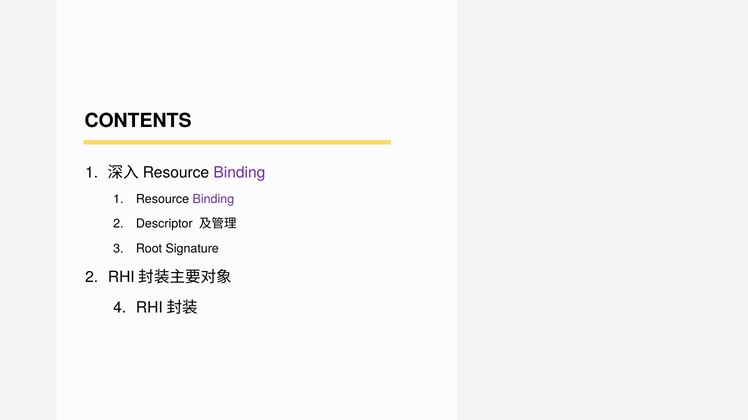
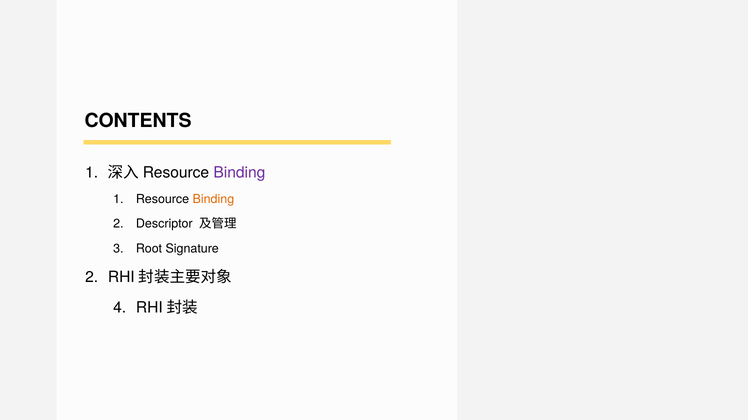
Binding colour: purple -> orange (213, 199)
